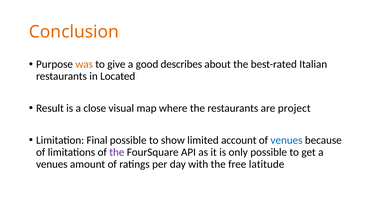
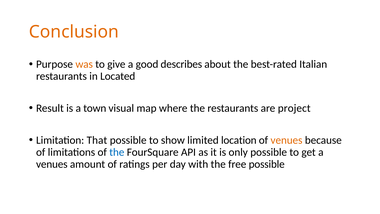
close: close -> town (95, 108)
Final: Final -> That (97, 140)
account: account -> location (239, 140)
venues colour: blue -> orange (286, 140)
the colour: purple -> blue (117, 152)
free latitude: latitude -> possible (267, 164)
